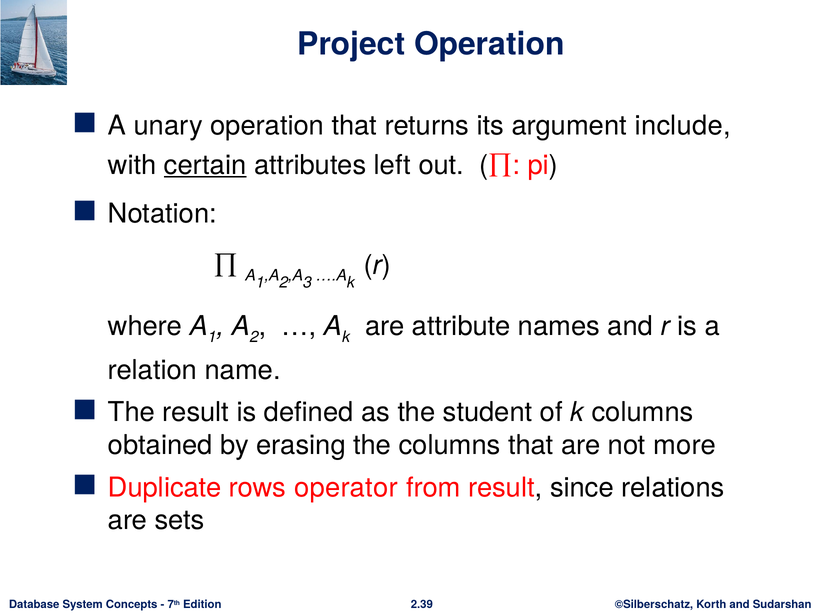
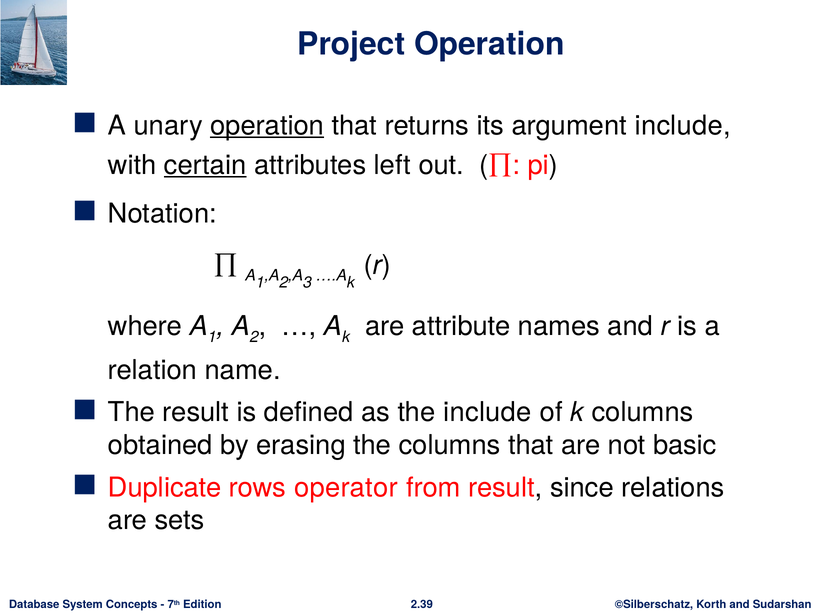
operation underline: none -> present (267, 126)
the student: student -> include (487, 412)
more: more -> basic (685, 445)
